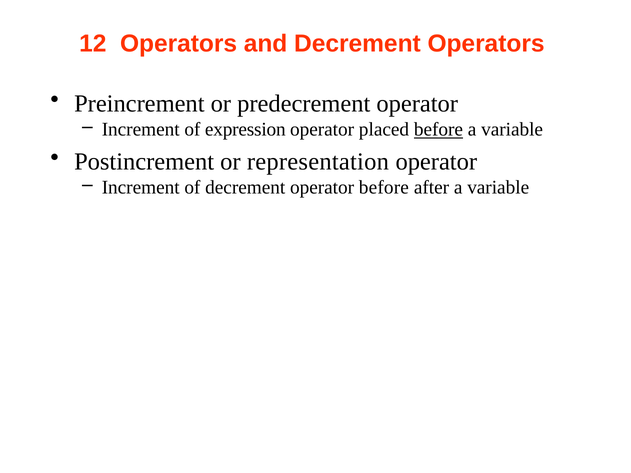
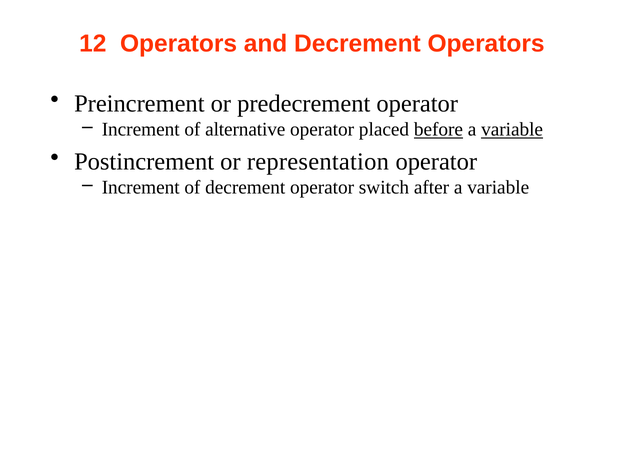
expression: expression -> alternative (245, 130)
variable underline: none -> present (512, 130)
operator before: before -> switch (384, 188)
